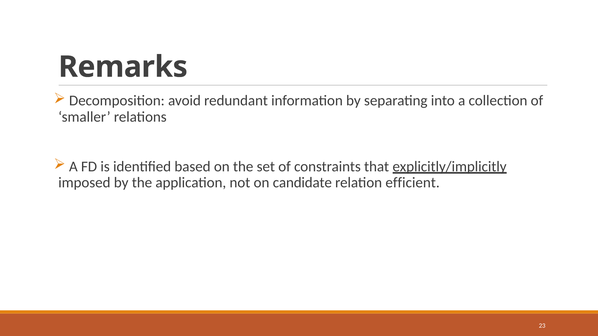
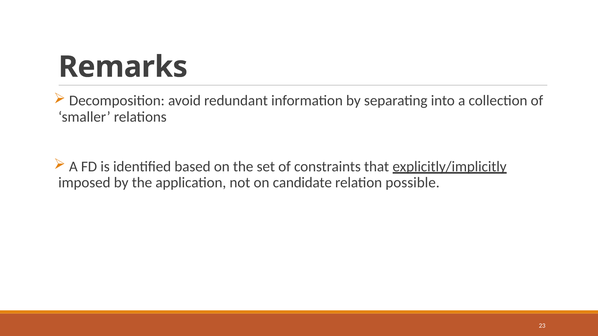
efficient: efficient -> possible (413, 183)
